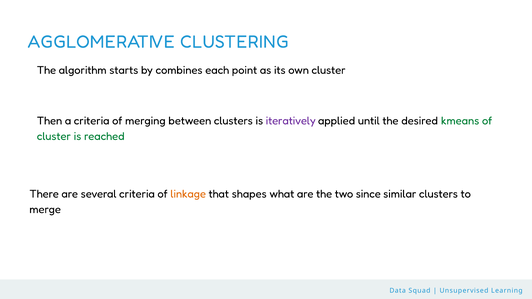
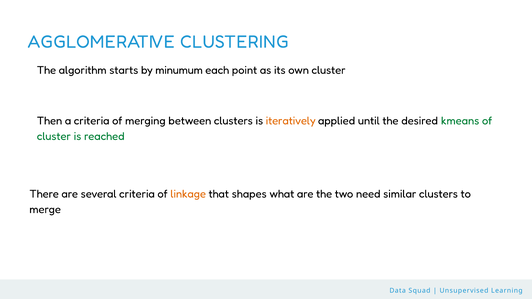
combines: combines -> minumum (179, 70)
iteratively colour: purple -> orange (291, 121)
since: since -> need (368, 194)
